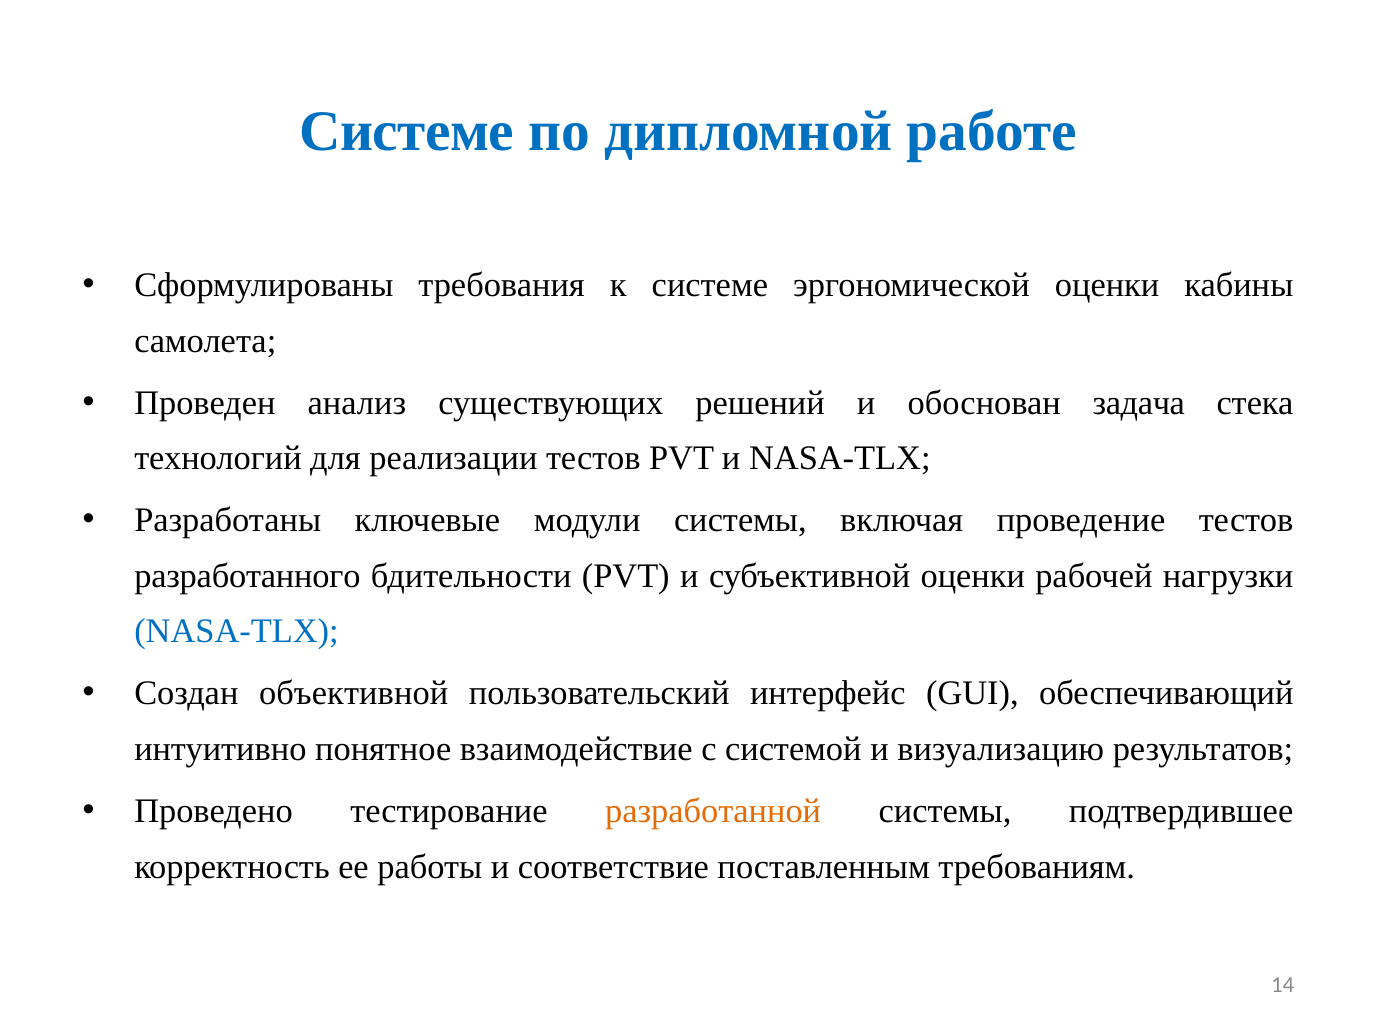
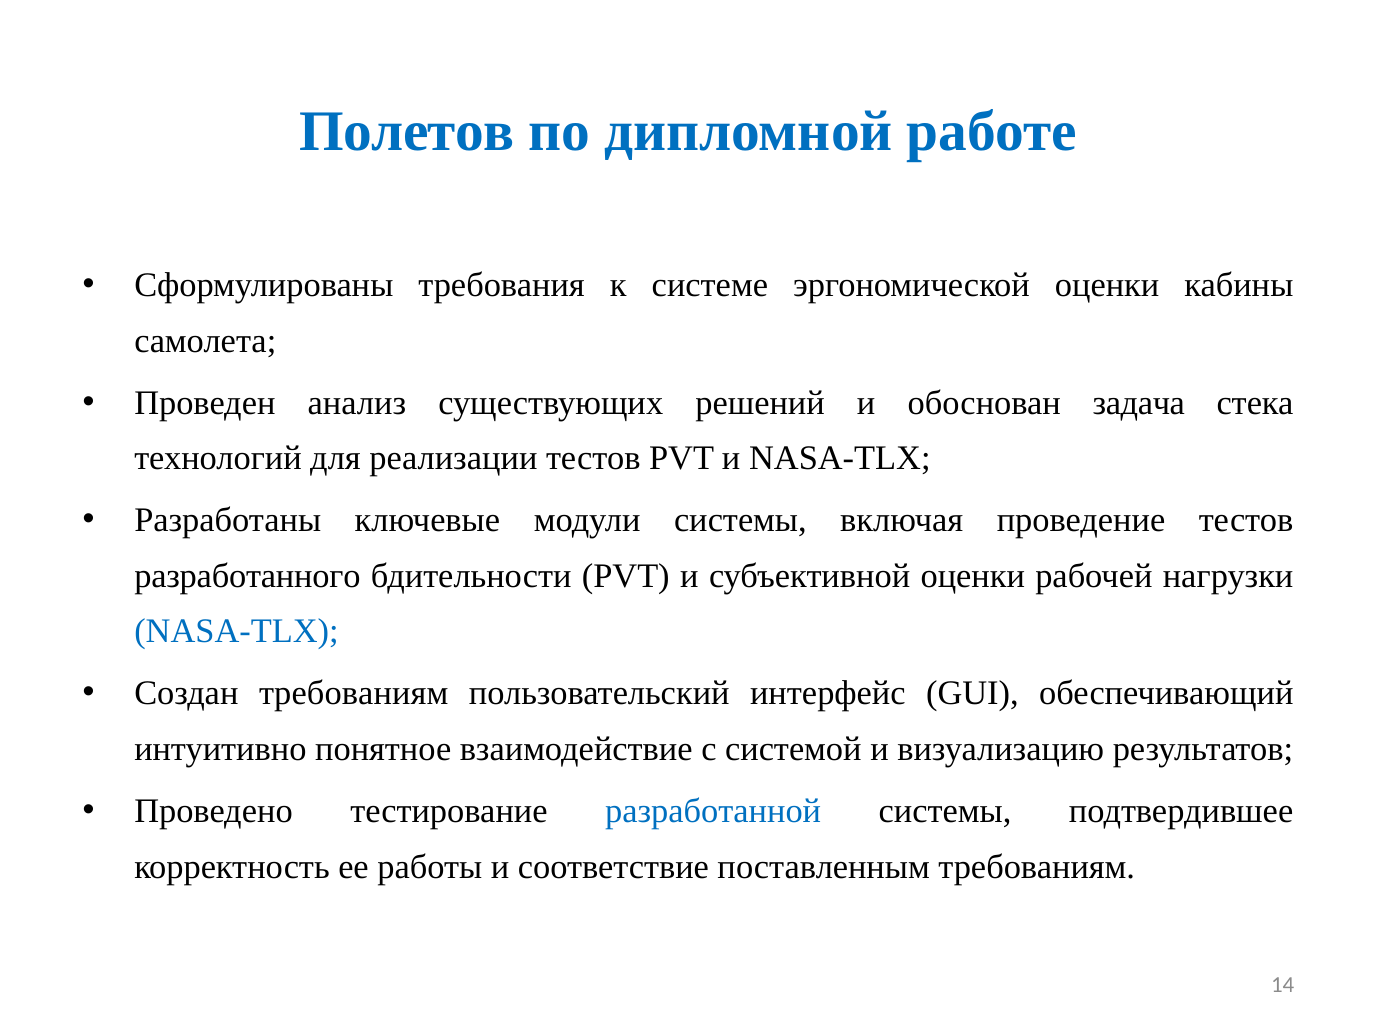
Системе: Системе -> Полетов (407, 131)
Создан объективной: объективной -> требованиям (354, 694)
разработанной colour: orange -> blue (713, 812)
